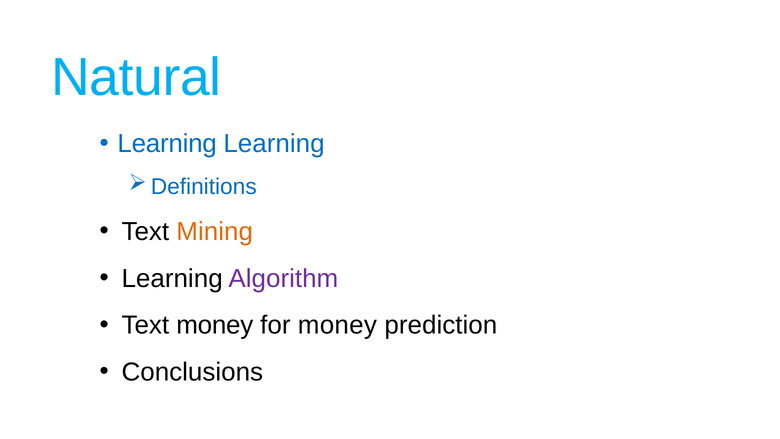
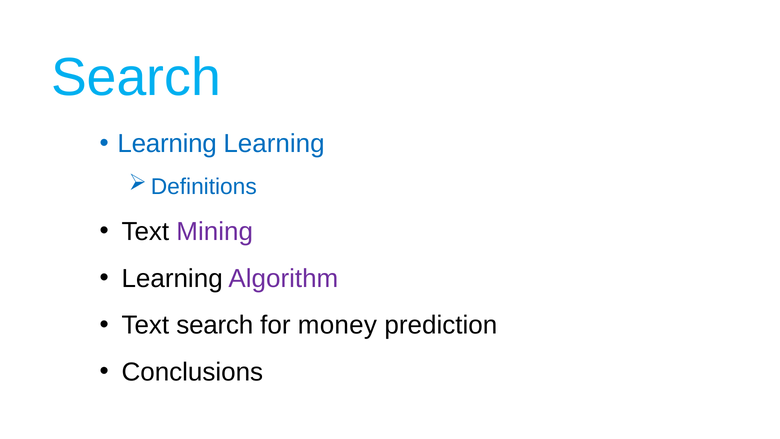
Natural: Natural -> Search (136, 78)
Mining colour: orange -> purple (215, 232)
Text money: money -> search (215, 325)
